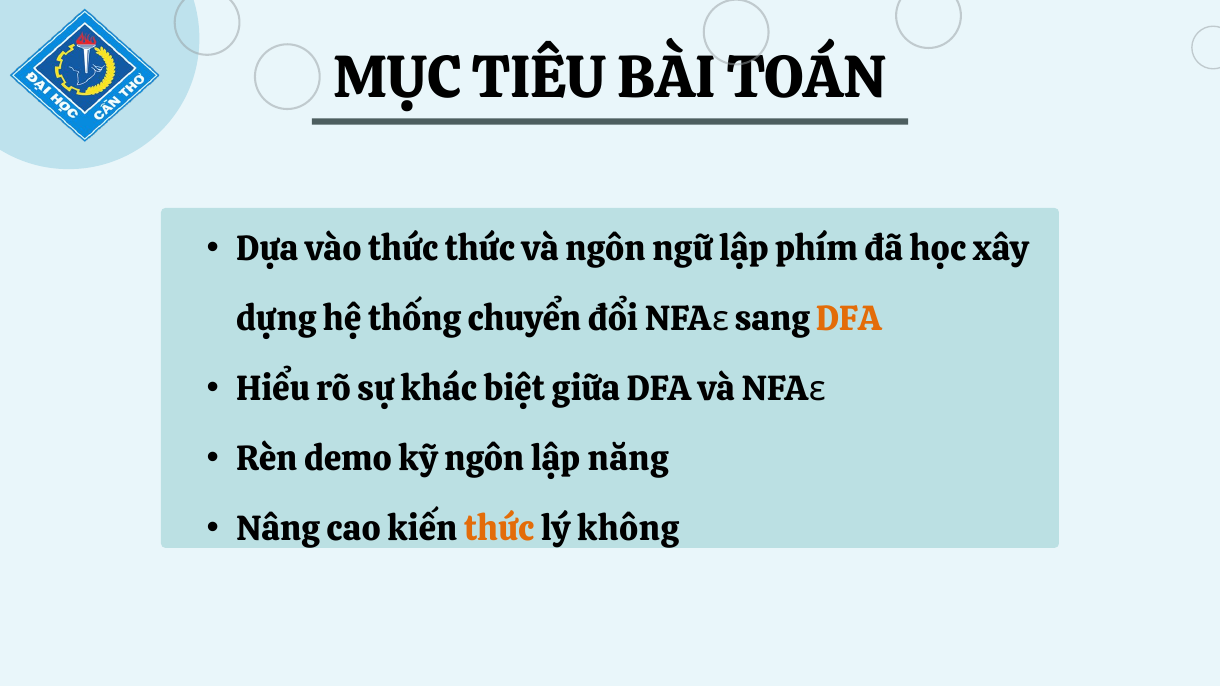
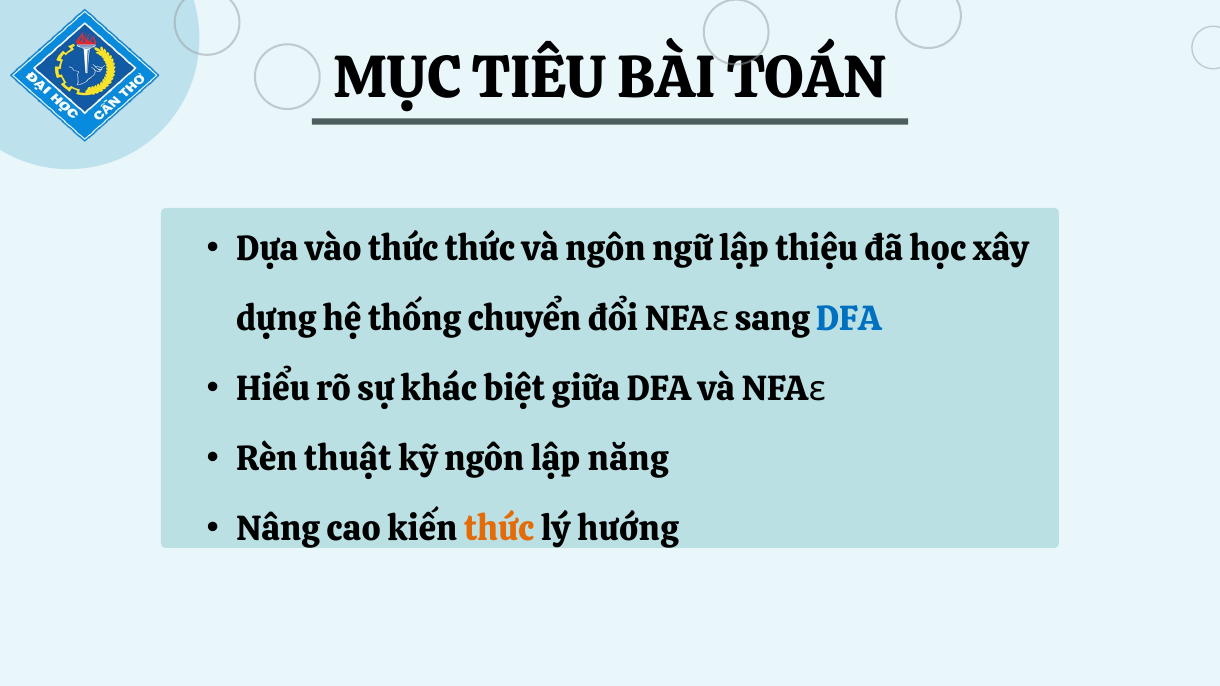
phím: phím -> thiệu (817, 249)
DFA colour: orange -> blue (849, 319)
demo: demo -> thuật (348, 459)
không: không -> hướng (628, 529)
